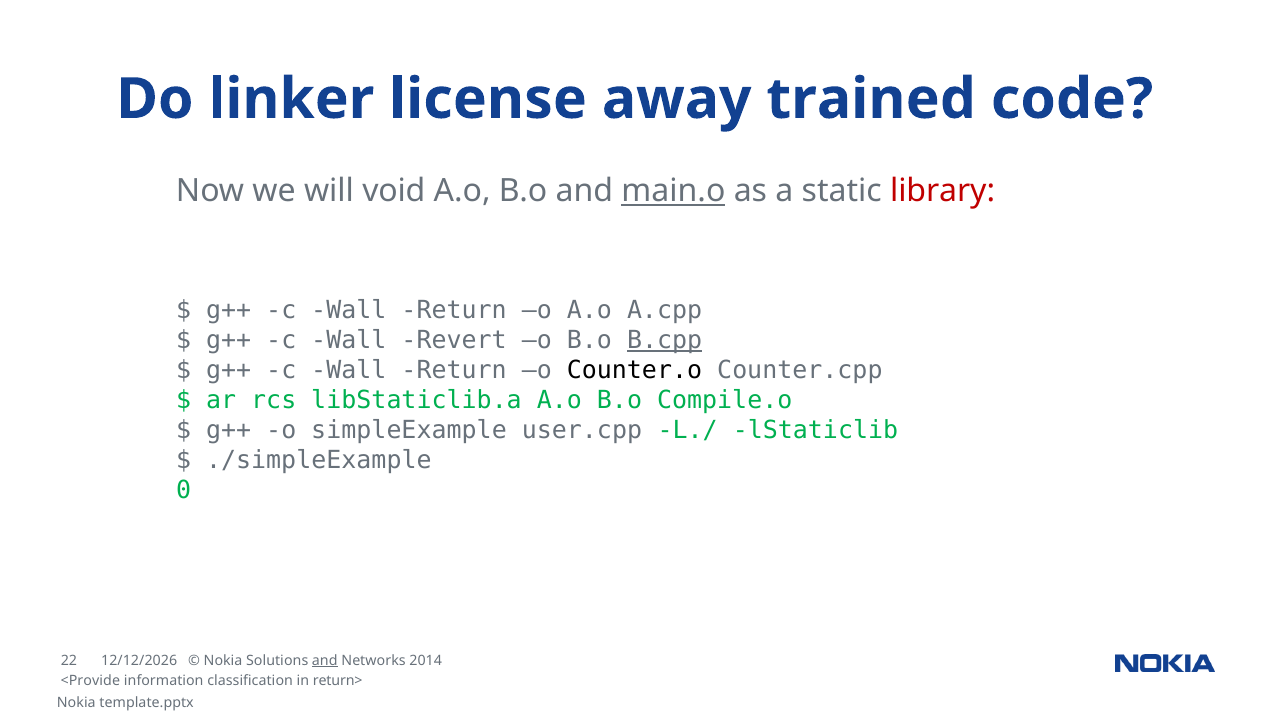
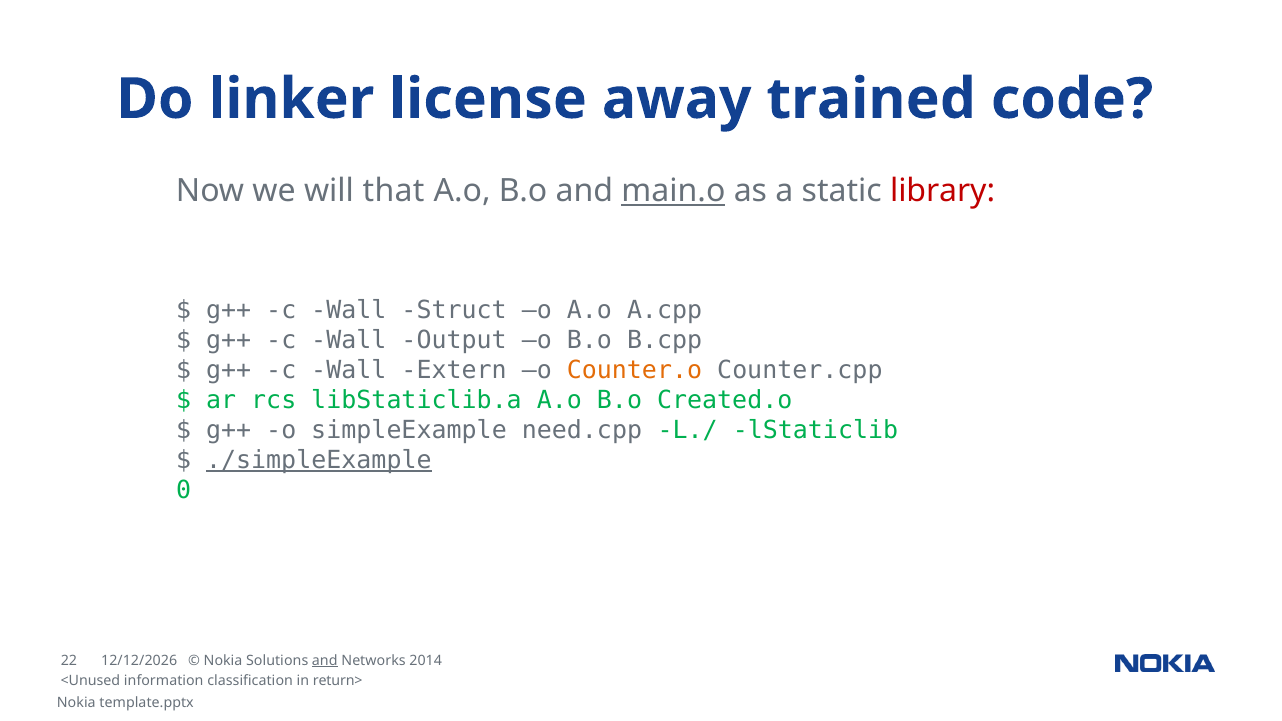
void: void -> that (394, 191)
Return: Return -> Struct (454, 311)
Revert: Revert -> Output (454, 341)
B.cpp underline: present -> none (665, 341)
Return: Return -> Extern (454, 370)
Counter.o colour: black -> orange (634, 370)
Compile.o: Compile.o -> Created.o (725, 400)
user.cpp: user.cpp -> need.cpp (582, 430)
./simpleExample underline: none -> present (319, 460)
<Provide: <Provide -> <Unused (90, 681)
